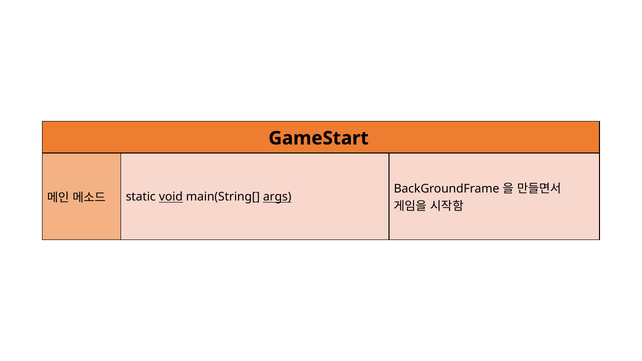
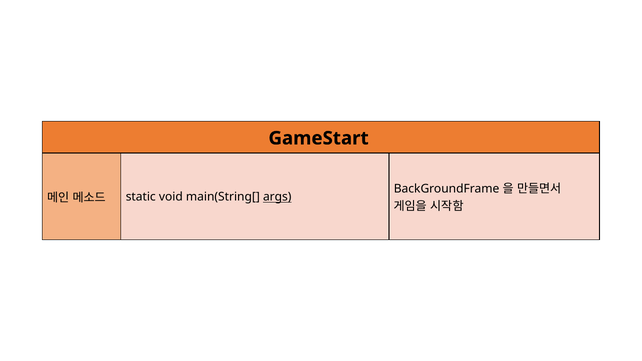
void underline: present -> none (171, 197)
